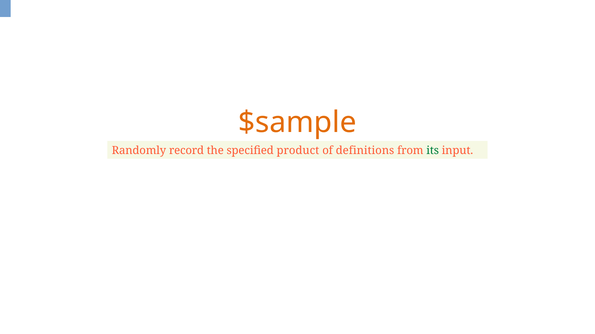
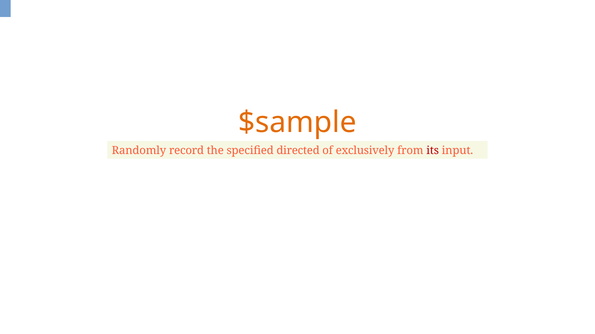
product: product -> directed (298, 151)
definitions: definitions -> exclusively (365, 151)
its colour: green -> red (433, 151)
